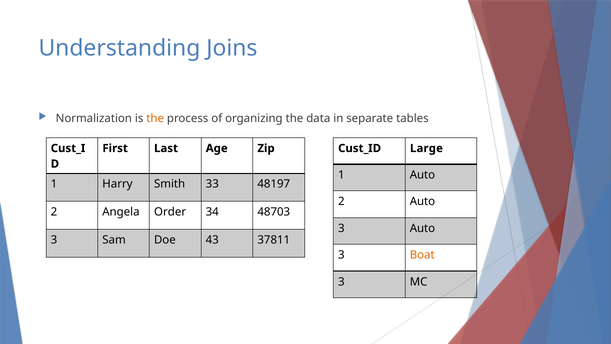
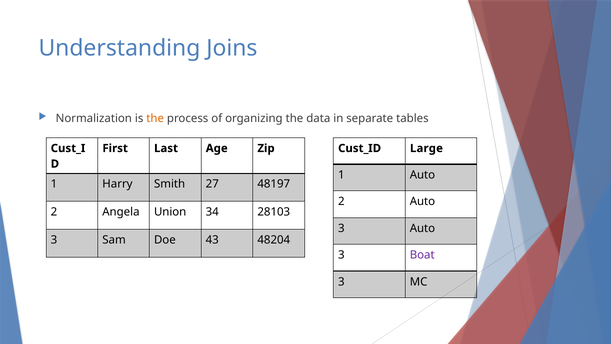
33: 33 -> 27 (212, 184)
Order: Order -> Union (170, 212)
48703: 48703 -> 28103 (274, 212)
37811: 37811 -> 48204 (274, 240)
Boat colour: orange -> purple (422, 255)
